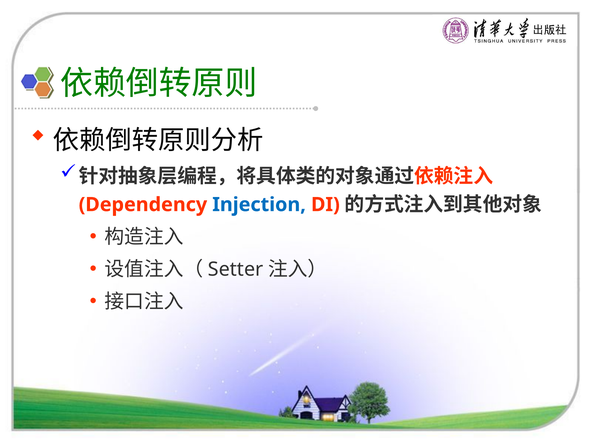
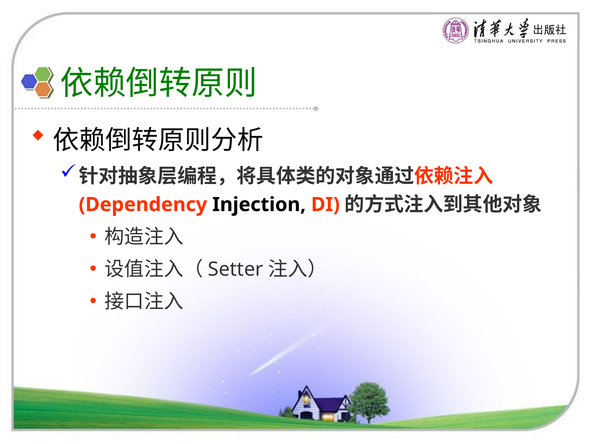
Injection colour: blue -> black (259, 205)
